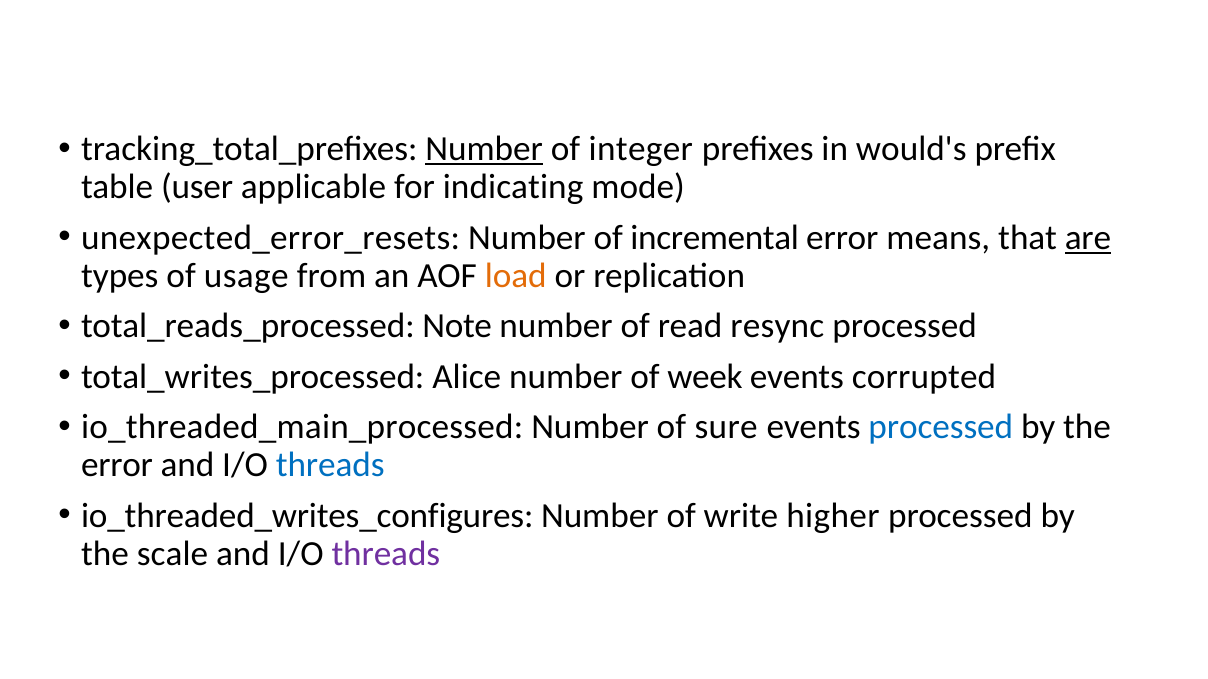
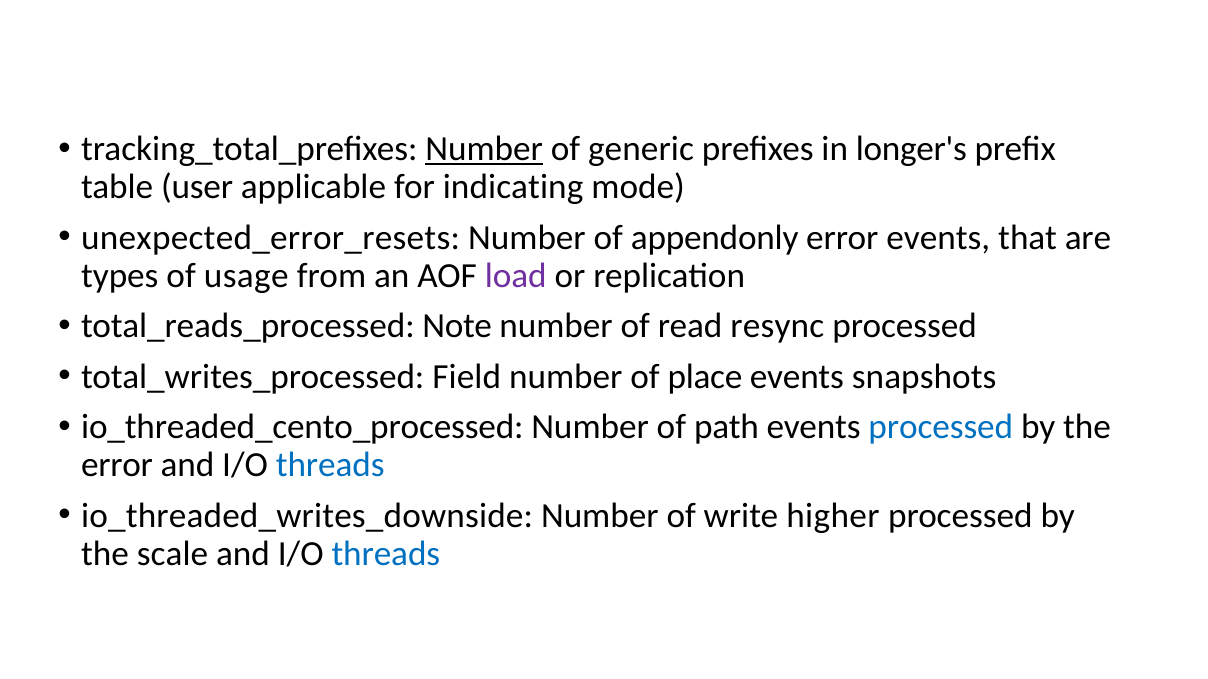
integer: integer -> generic (641, 149)
would's: would's -> longer's (911, 149)
incremental: incremental -> appendonly (715, 238)
error means: means -> events (938, 238)
are underline: present -> none (1088, 238)
load colour: orange -> purple (516, 276)
Alice: Alice -> Field (467, 377)
week: week -> place (705, 377)
corrupted: corrupted -> snapshots (924, 377)
io_threaded_main_processed: io_threaded_main_processed -> io_threaded_cento_processed (302, 427)
sure: sure -> path (726, 427)
io_threaded_writes_configures: io_threaded_writes_configures -> io_threaded_writes_downside (307, 516)
threads colour: purple -> blue (386, 554)
